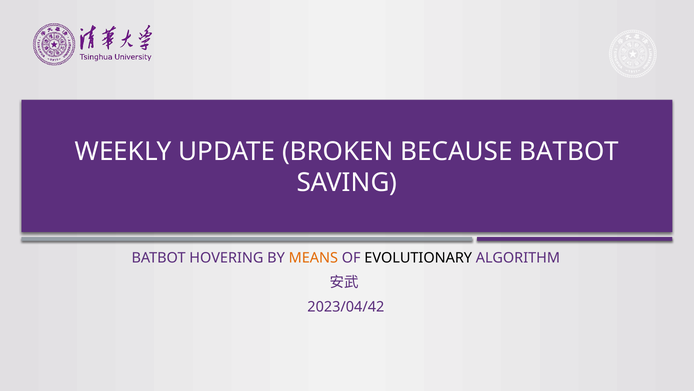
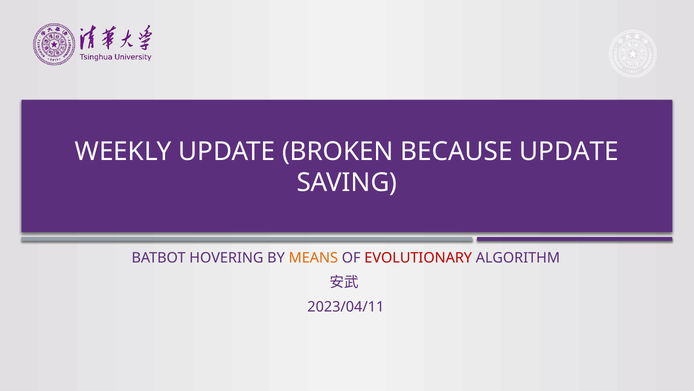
BECAUSE BATBOT: BATBOT -> UPDATE (569, 151)
EVOLUTIONARY colour: black -> red (418, 257)
2023/04/42: 2023/04/42 -> 2023/04/11 (346, 307)
